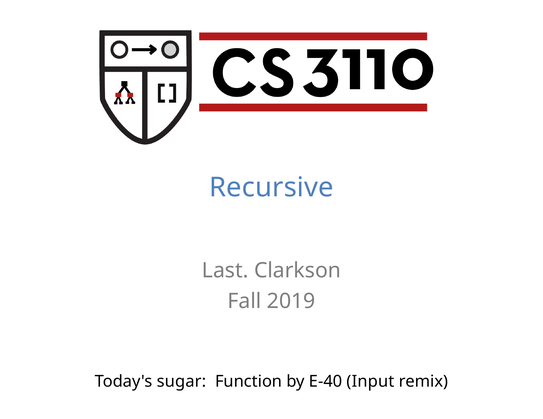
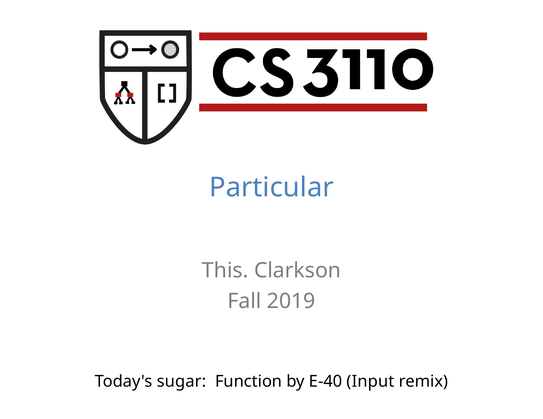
Recursive: Recursive -> Particular (271, 188)
Last: Last -> This (225, 271)
